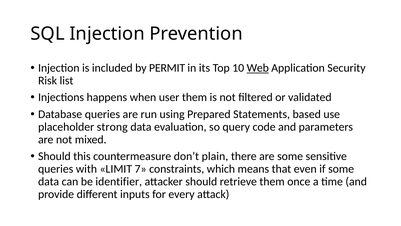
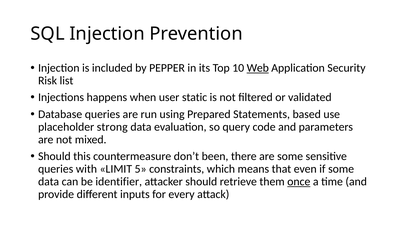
PERMIT: PERMIT -> PEPPER (167, 68)
user them: them -> static (195, 97)
plain: plain -> been (215, 156)
7: 7 -> 5 (141, 169)
once underline: none -> present (299, 181)
